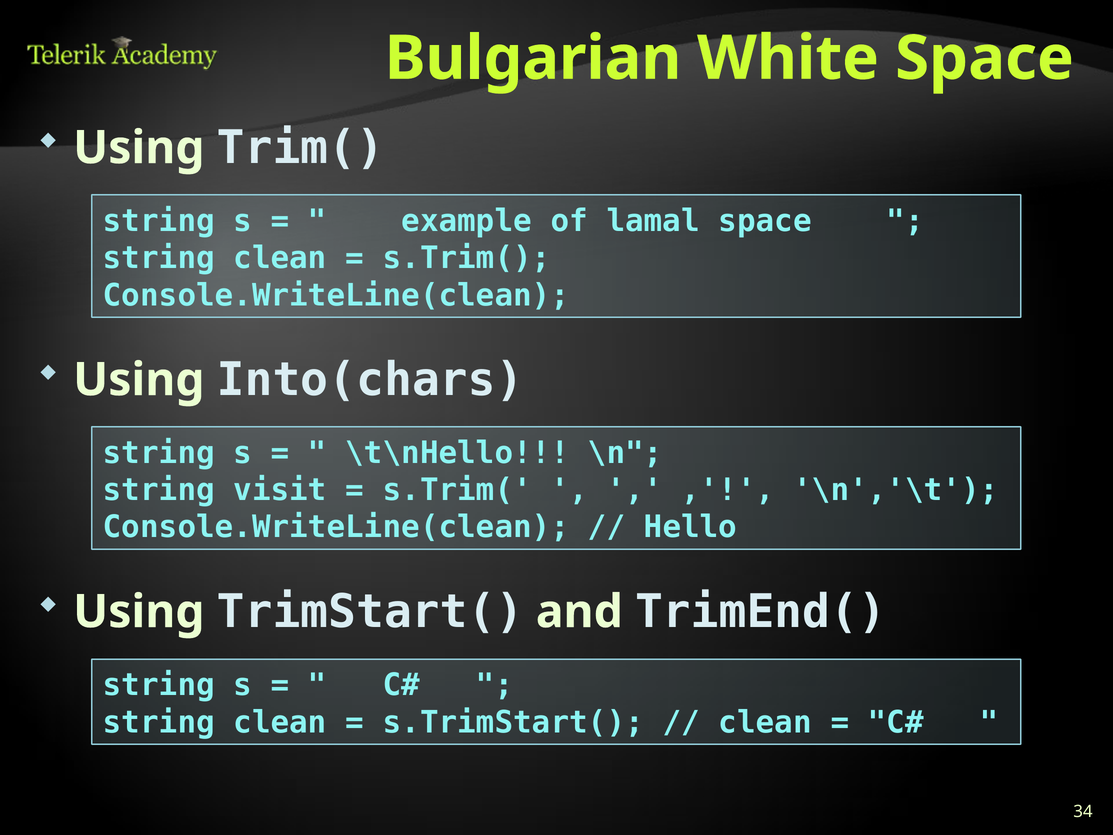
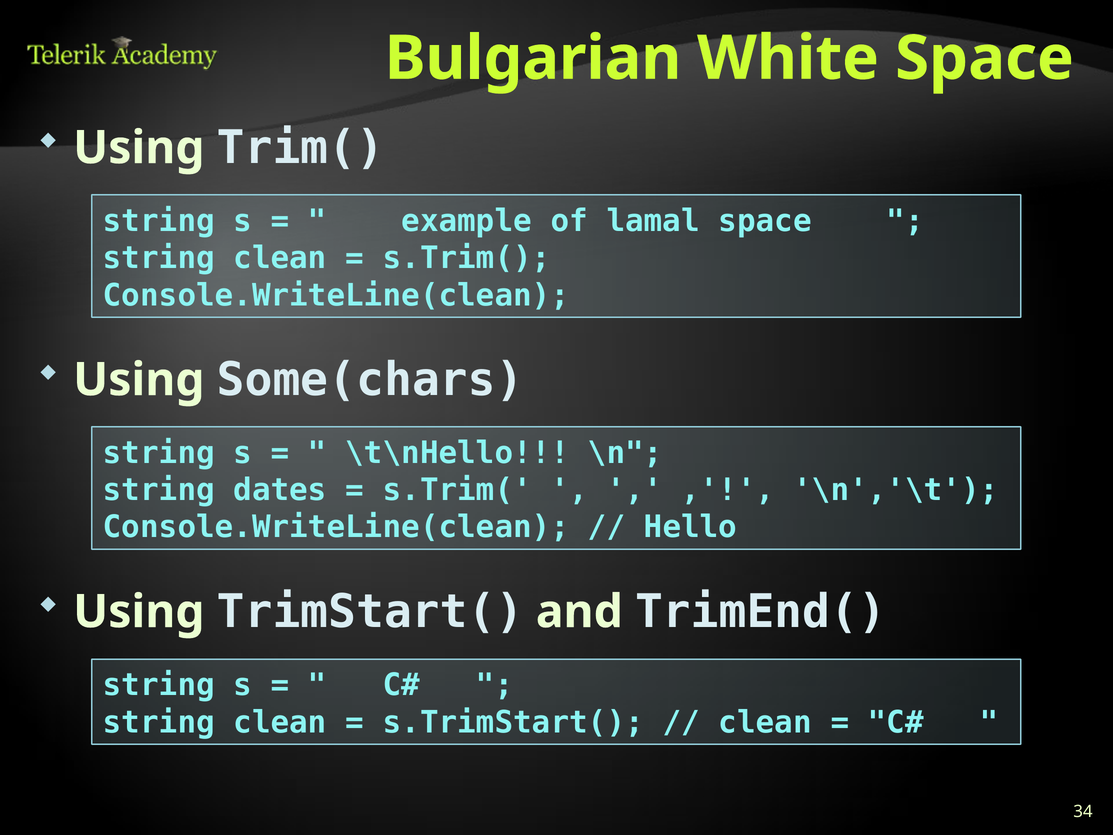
Into(chars: Into(chars -> Some(chars (370, 380)
visit: visit -> dates (280, 490)
